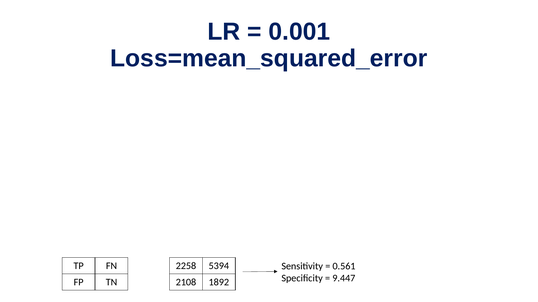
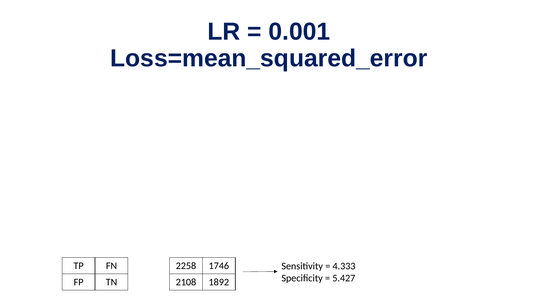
5394: 5394 -> 1746 (219, 266)
0.561: 0.561 -> 4.333 (344, 267)
9.447: 9.447 -> 5.427 (344, 279)
